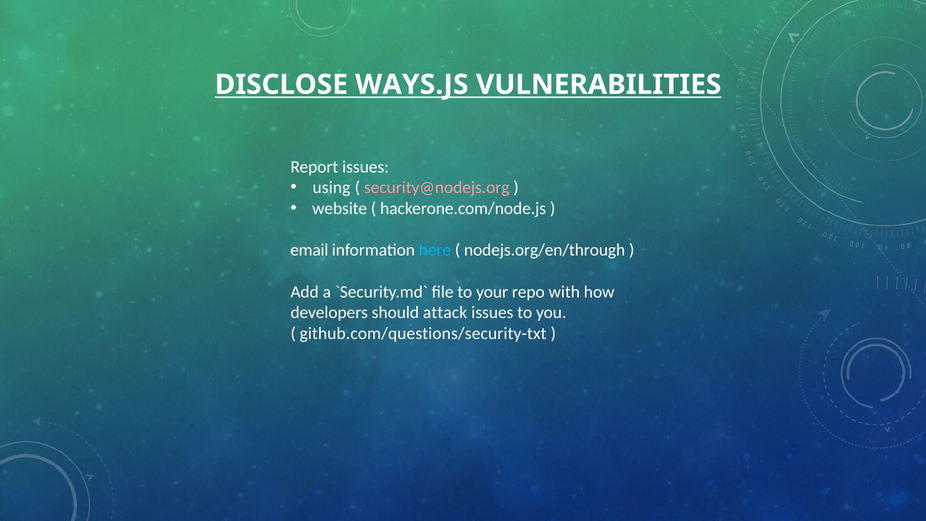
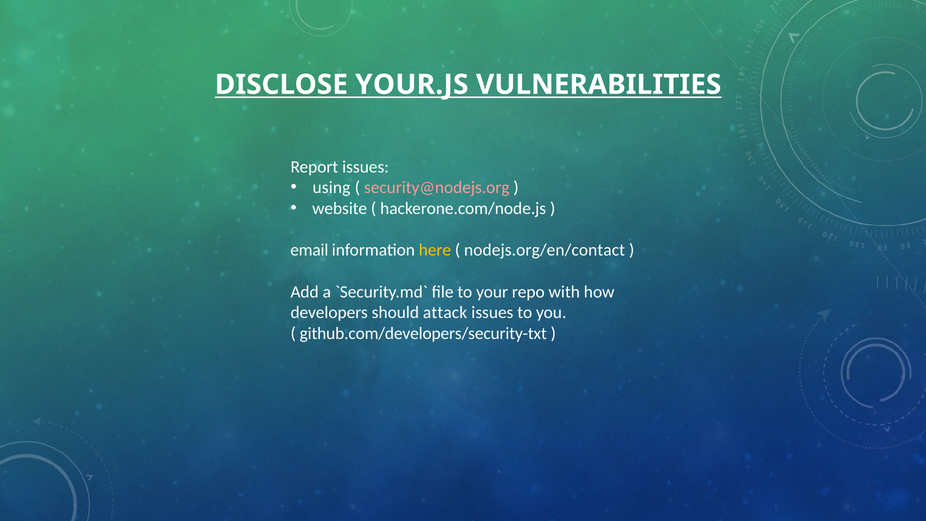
WAYS.JS: WAYS.JS -> YOUR.JS (412, 85)
here colour: light blue -> yellow (435, 250)
nodejs.org/en/through: nodejs.org/en/through -> nodejs.org/en/contact (545, 250)
github.com/questions/security-txt: github.com/questions/security-txt -> github.com/developers/security-txt (423, 333)
